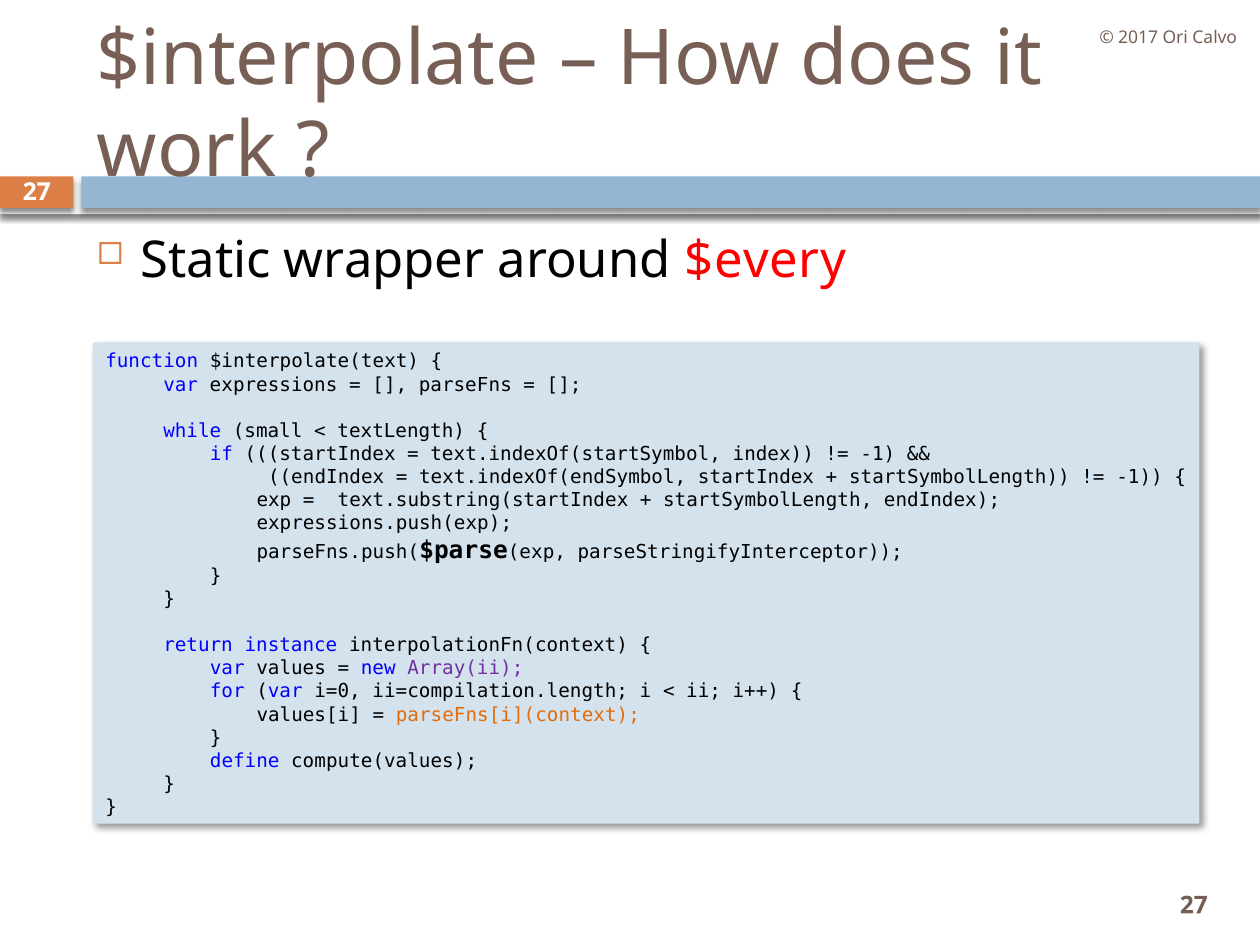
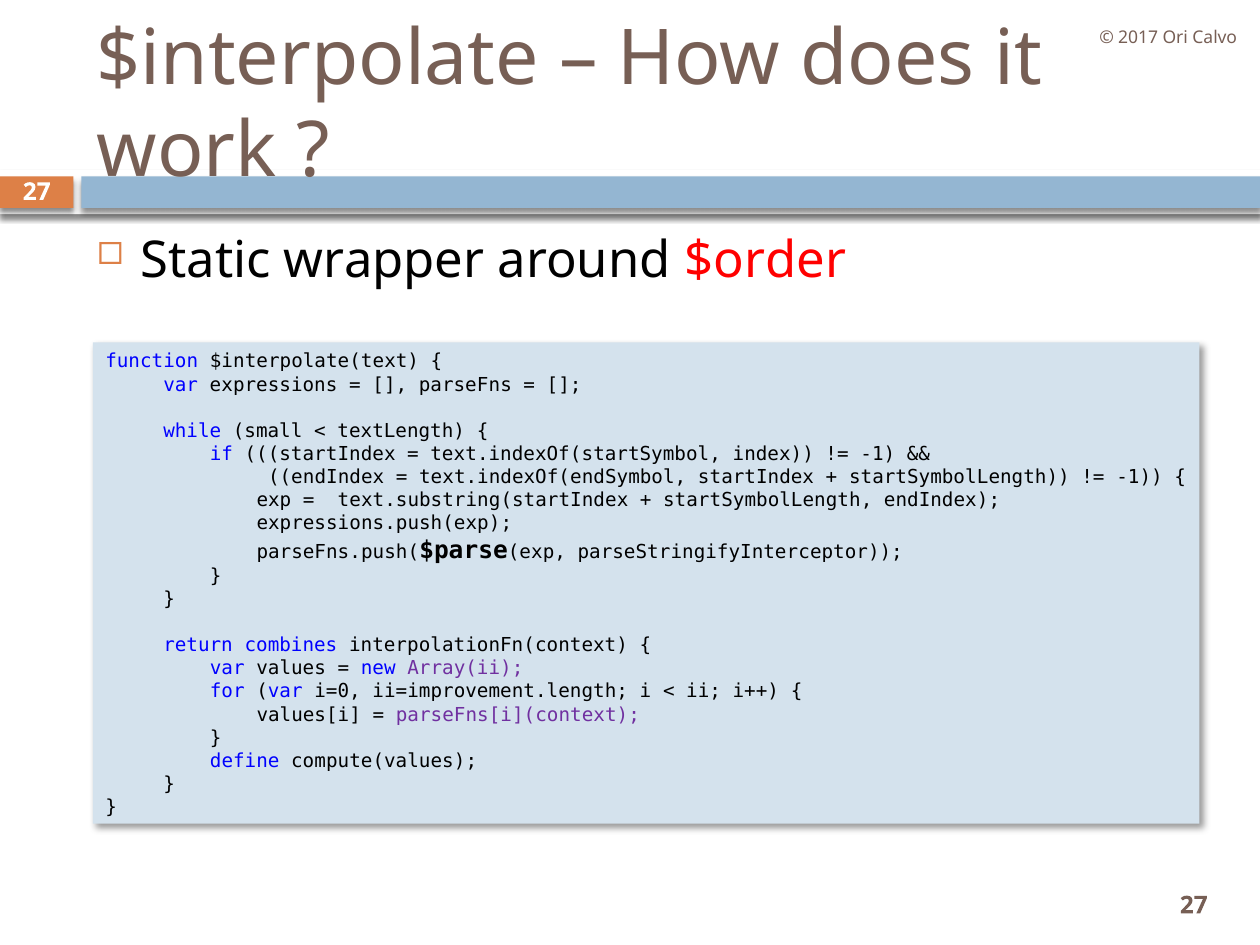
$every: $every -> $order (766, 261)
instance: instance -> combines (291, 645)
ii=compilation.length: ii=compilation.length -> ii=improvement.length (500, 692)
parseFns[i](context colour: orange -> purple (518, 715)
